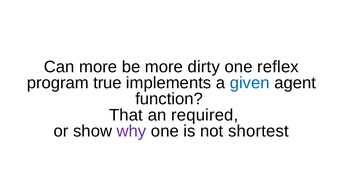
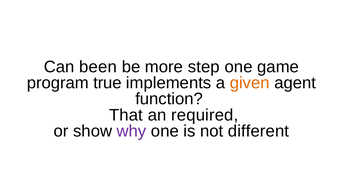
Can more: more -> been (98, 67)
dirty: dirty -> step (204, 67)
reflex: reflex -> game (278, 67)
given colour: blue -> orange (250, 83)
shortest: shortest -> different (258, 131)
